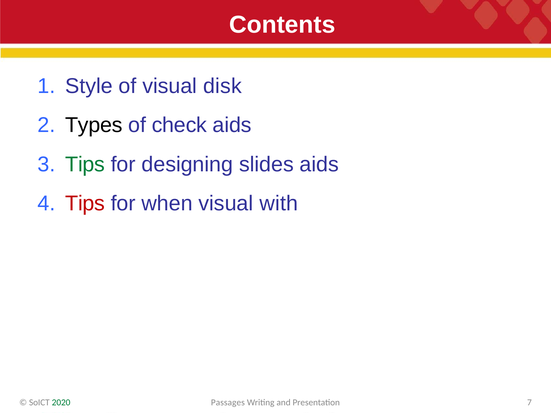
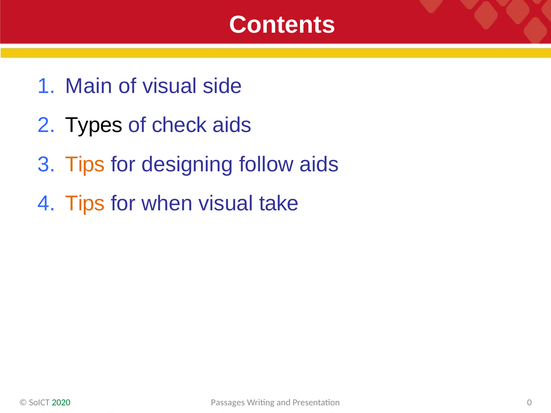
Style: Style -> Main (89, 86)
disk: disk -> side (223, 86)
Tips colour: green -> orange (85, 164)
slides: slides -> follow (266, 164)
Tips colour: red -> orange (85, 204)
with: with -> take (279, 204)
7: 7 -> 0 (529, 403)
